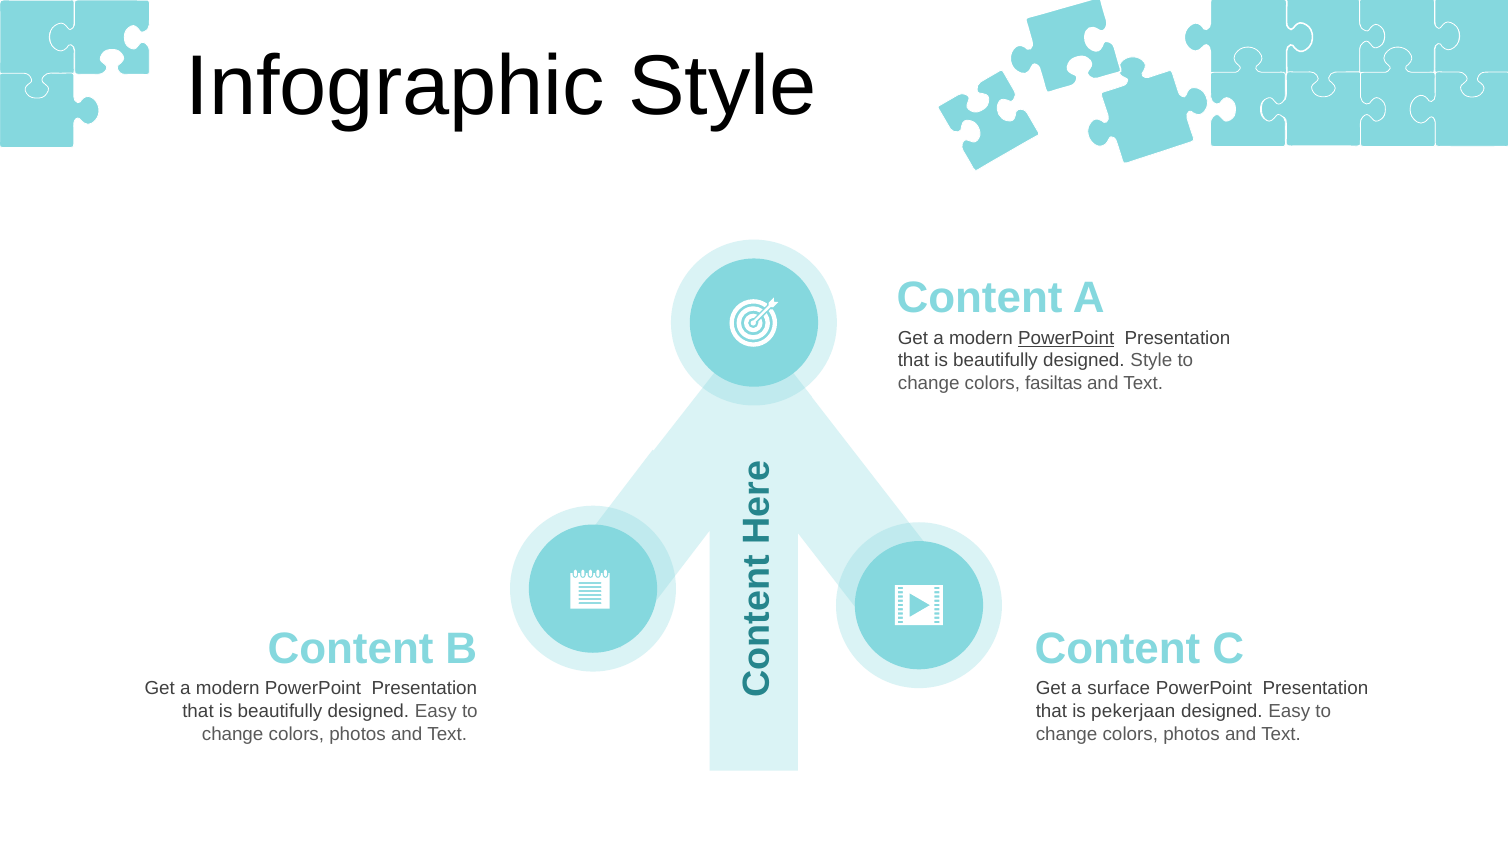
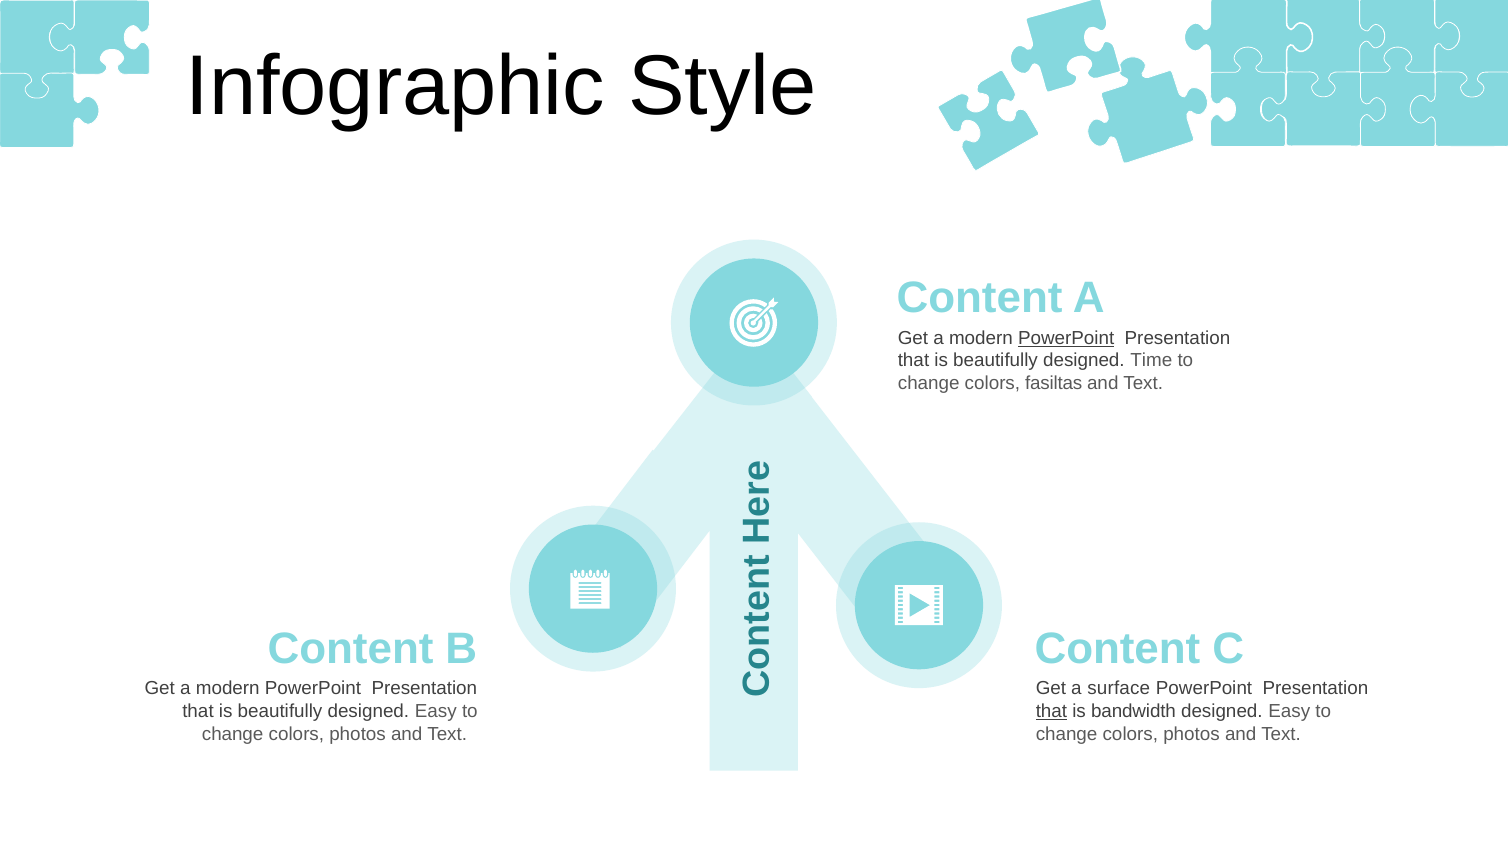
designed Style: Style -> Time (1151, 361)
that underline: none -> present (1051, 711)
pekerjaan: pekerjaan -> bandwidth (1134, 711)
